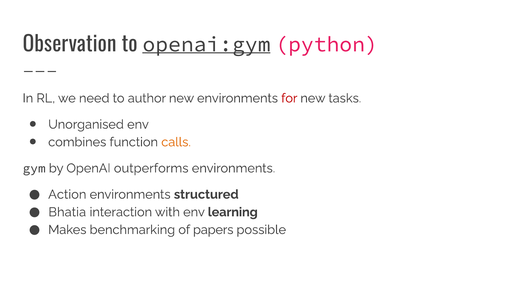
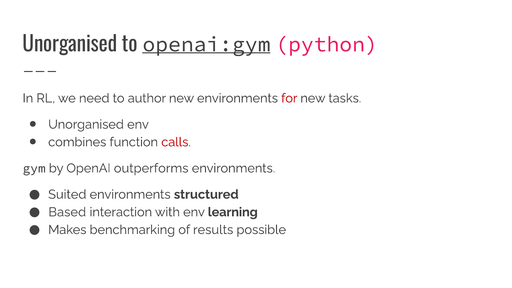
Observation: Observation -> Unorganised (70, 44)
calls colour: orange -> red (176, 142)
Action: Action -> Suited (67, 194)
Bhatia: Bhatia -> Based (67, 212)
papers: papers -> results (213, 230)
